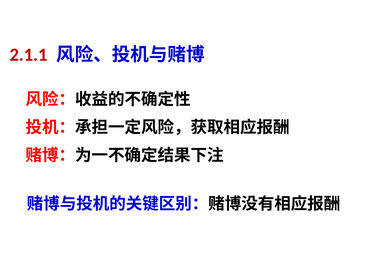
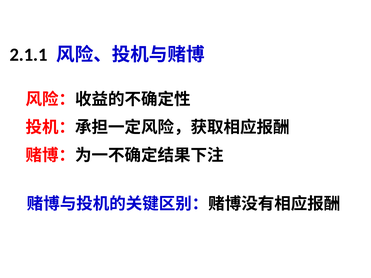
2.1.1 colour: red -> black (29, 55)
